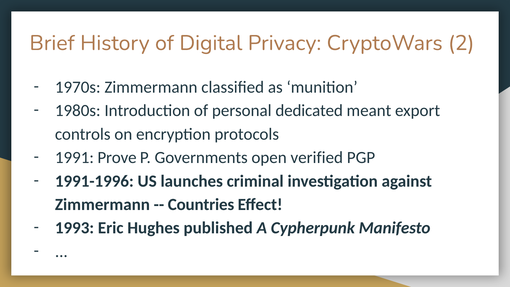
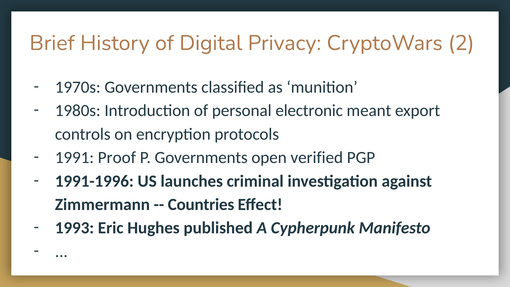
1970s Zimmermann: Zimmermann -> Governments (151, 87)
dedicated: dedicated -> electronic (309, 111)
Prove: Prove -> Proof (117, 158)
